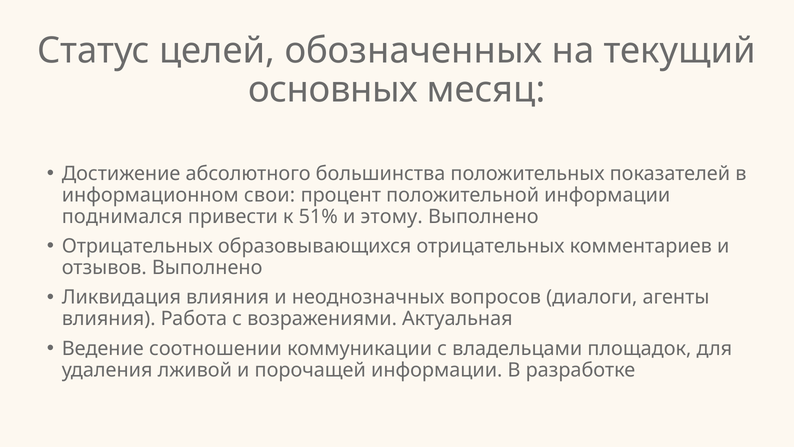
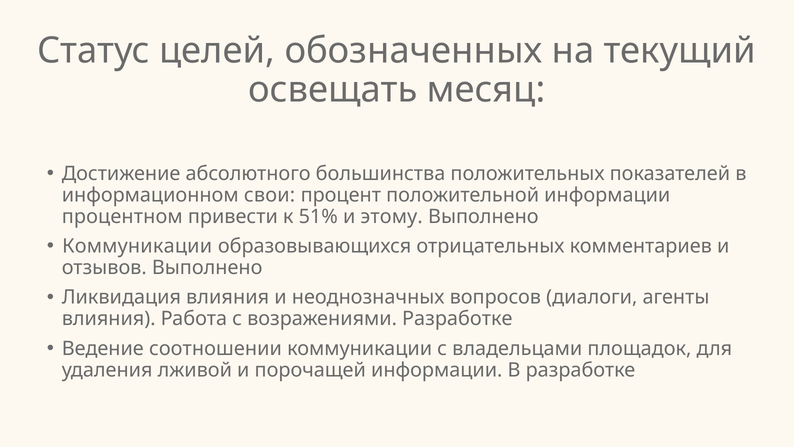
основных: основных -> освещать (333, 90)
поднимался: поднимался -> процентном (122, 216)
Отрицательных: Отрицательных -> Коммуникации (137, 246)
возражениями Актуальная: Актуальная -> Разработке (457, 319)
